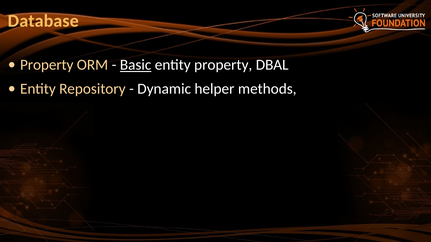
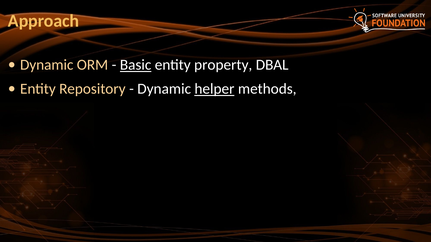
Database: Database -> Approach (44, 21)
Property: Property -> Dynamic (47, 65)
helper underline: none -> present (214, 89)
